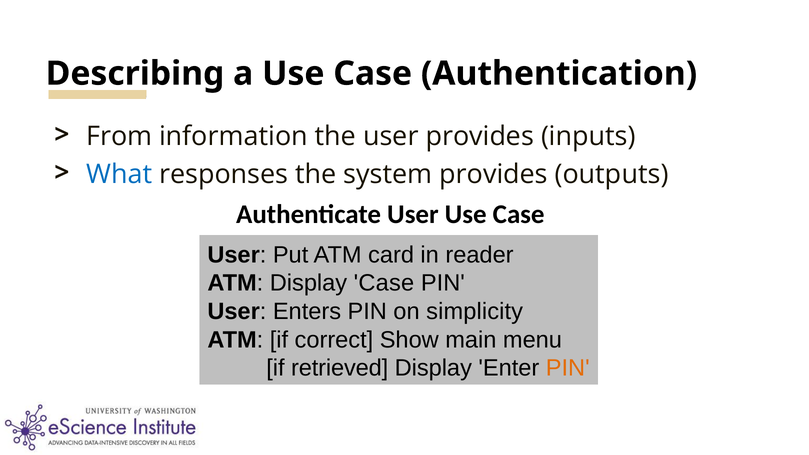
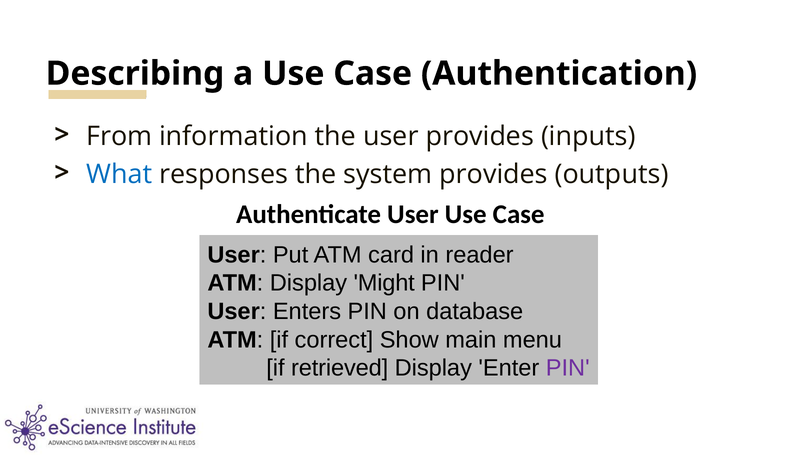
Display Case: Case -> Might (384, 283)
simplicity: simplicity -> database (475, 312)
PIN colour: orange -> purple (568, 368)
